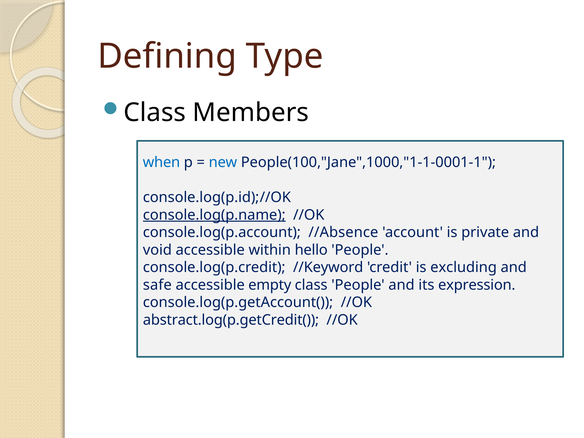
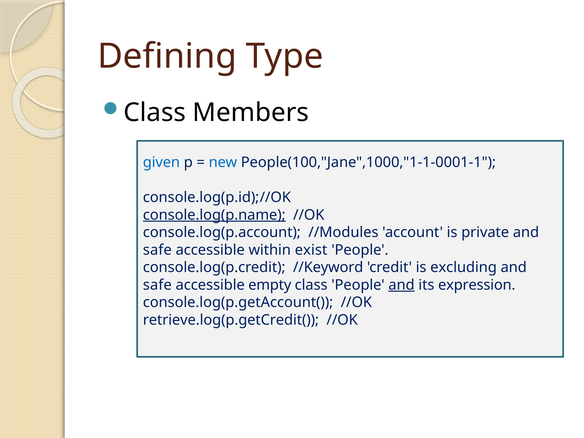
when: when -> given (161, 162)
//Absence: //Absence -> //Modules (343, 232)
void: void -> safe (157, 250)
hello: hello -> exist (311, 250)
and underline: none -> present (402, 285)
abstract.log(p.getCredit(: abstract.log(p.getCredit( -> retrieve.log(p.getCredit( (231, 320)
